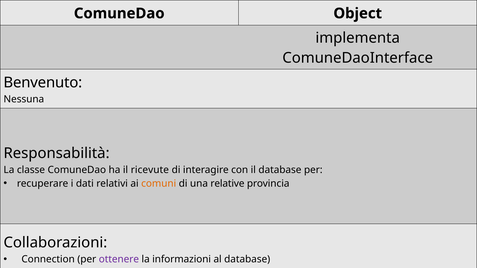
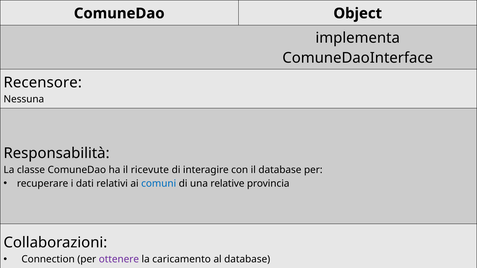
Benvenuto: Benvenuto -> Recensore (43, 83)
comuni colour: orange -> blue (159, 184)
informazioni: informazioni -> caricamento (182, 260)
